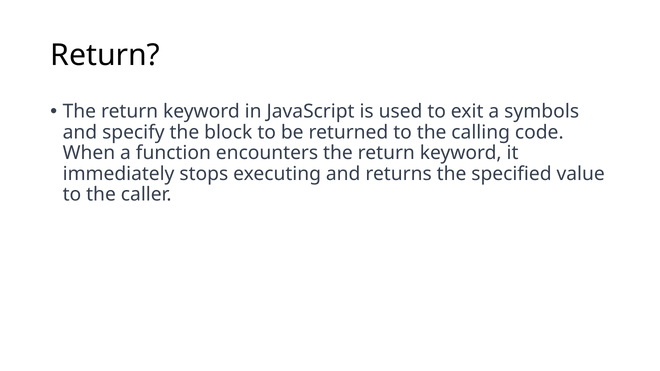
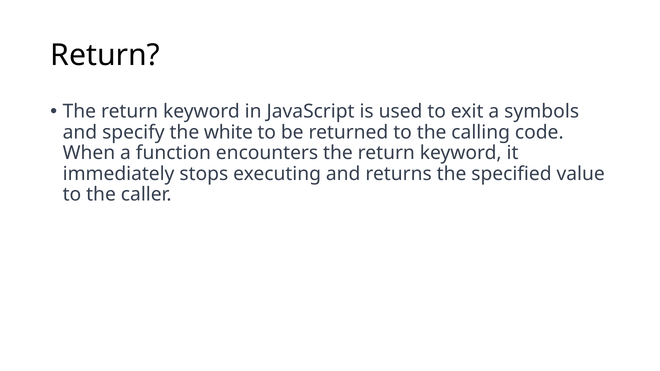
block: block -> white (228, 132)
